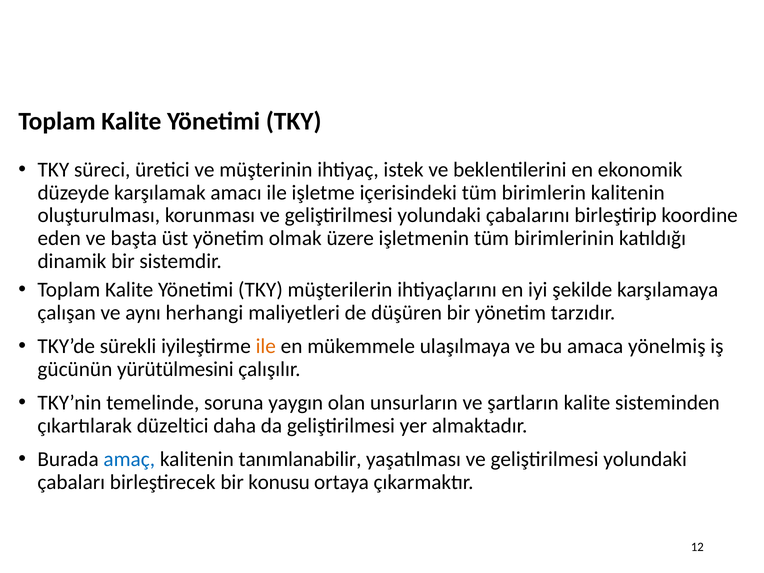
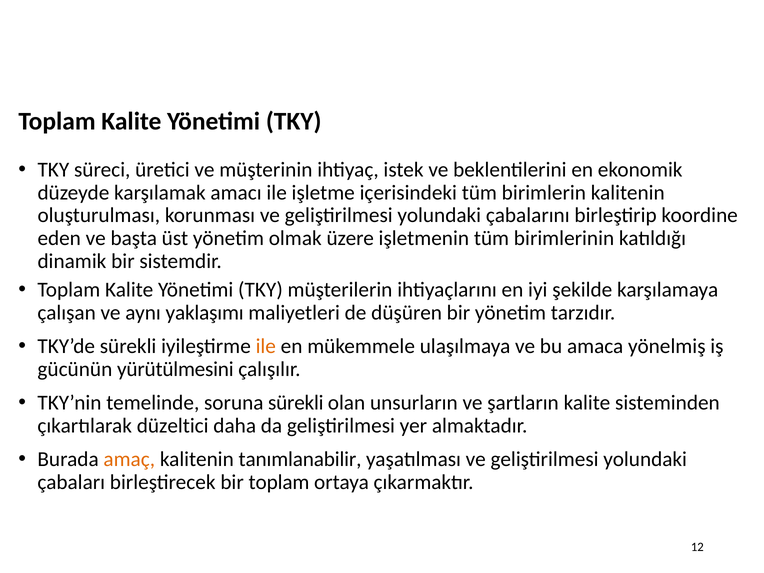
herhangi: herhangi -> yaklaşımı (205, 313)
soruna yaygın: yaygın -> sürekli (296, 403)
amaç colour: blue -> orange (129, 459)
bir konusu: konusu -> toplam (279, 482)
